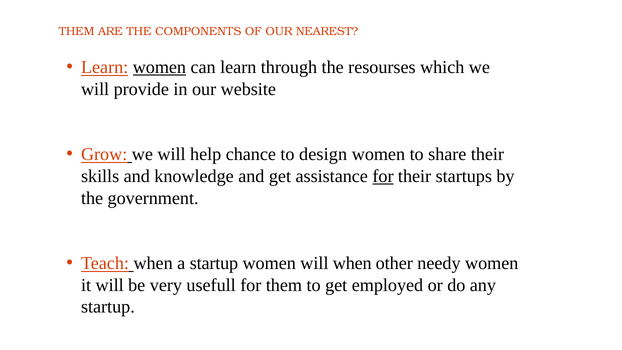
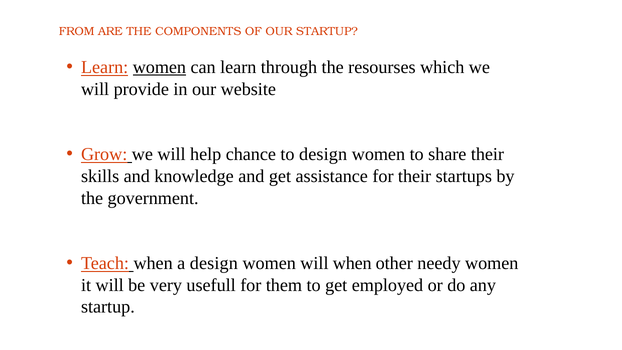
THEM: THEM -> FROM (77, 32)
OUR NEAREST: NEAREST -> STARTUP (327, 32)
for underline: present -> none (383, 176)
a startup: startup -> design (214, 263)
